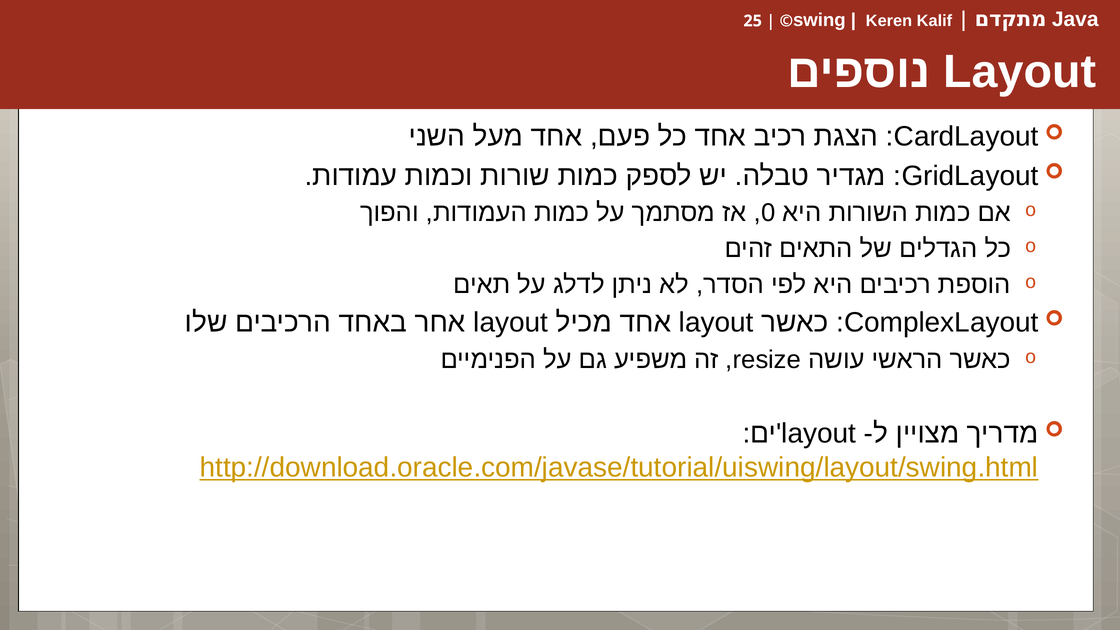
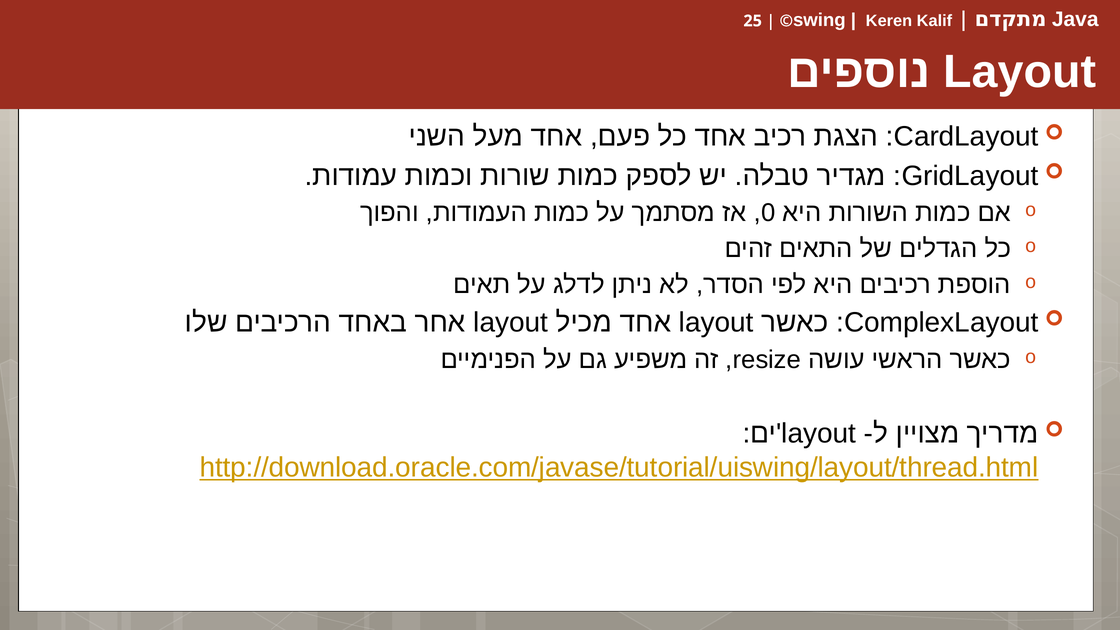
http://download.oracle.com/javase/tutorial/uiswing/layout/swing.html: http://download.oracle.com/javase/tutorial/uiswing/layout/swing.html -> http://download.oracle.com/javase/tutorial/uiswing/layout/thread.html (619, 467)
